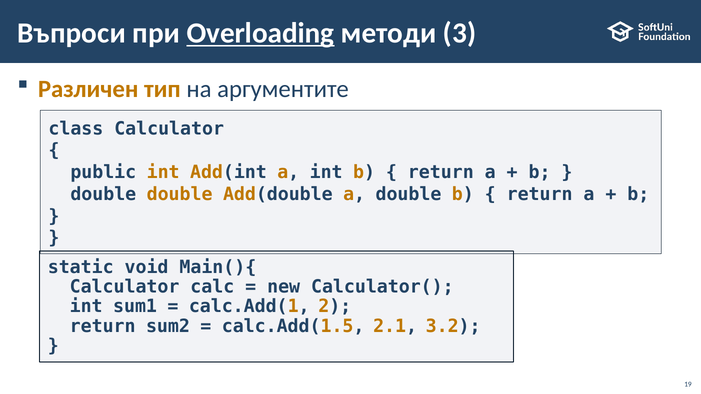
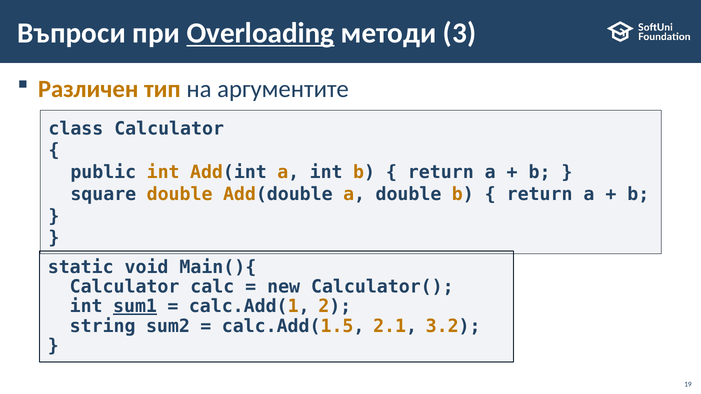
double: double -> square (103, 194)
sum1 underline: none -> present (135, 307)
return: return -> string (103, 326)
